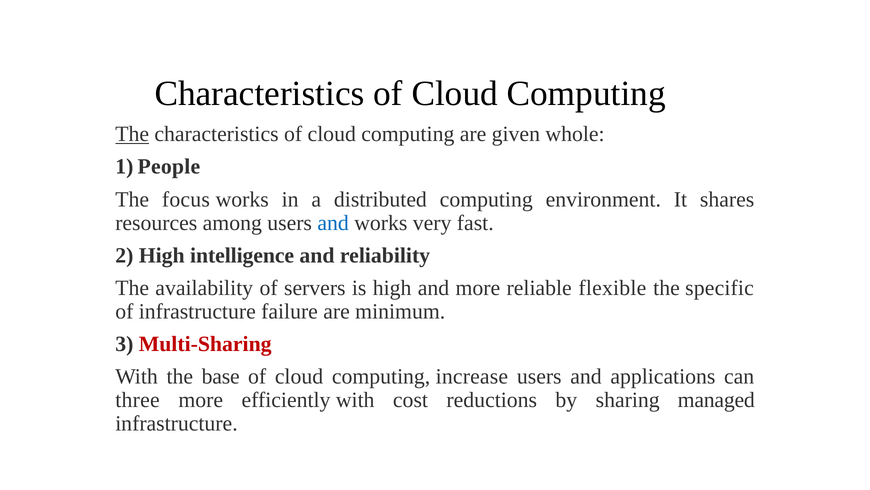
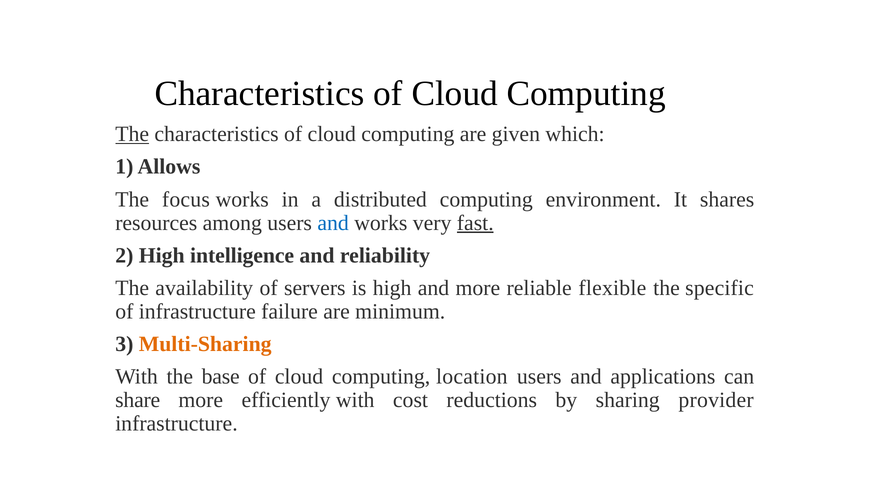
whole: whole -> which (575, 134)
People: People -> Allows (169, 167)
fast underline: none -> present (475, 223)
Multi-Sharing colour: red -> orange (205, 344)
increase: increase -> location (472, 376)
three: three -> share (138, 400)
managed: managed -> provider (716, 400)
